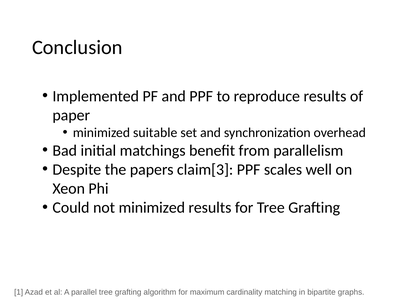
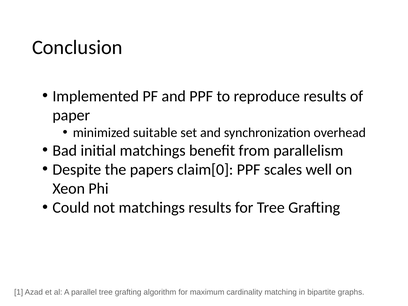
claim[3: claim[3 -> claim[0 (205, 170)
not minimized: minimized -> matchings (152, 208)
